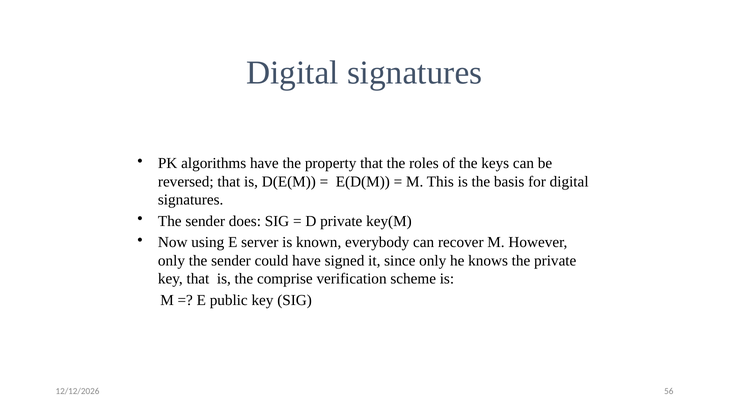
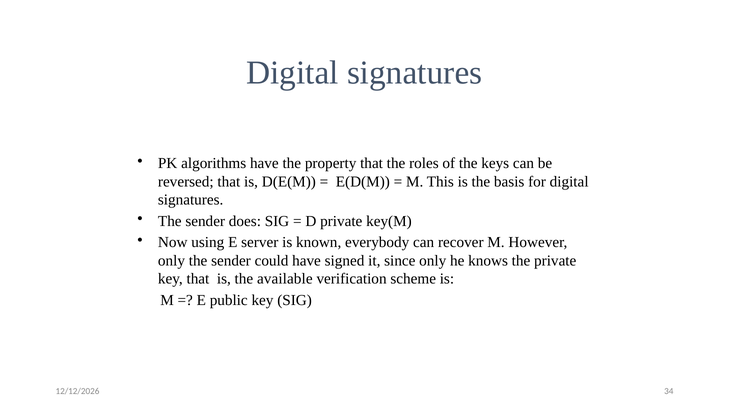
comprise: comprise -> available (285, 279)
56: 56 -> 34 (669, 392)
